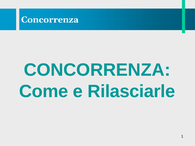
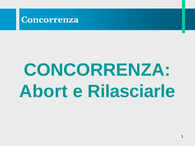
Come: Come -> Abort (43, 92)
